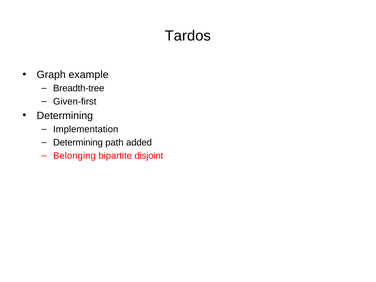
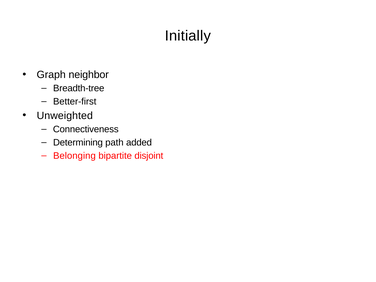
Tardos: Tardos -> Initially (188, 36)
example: example -> neighbor (89, 75)
Given-first: Given-first -> Better-first (75, 102)
Determining: Determining -> Unweighted (65, 116)
Implementation: Implementation -> Connectiveness (86, 129)
